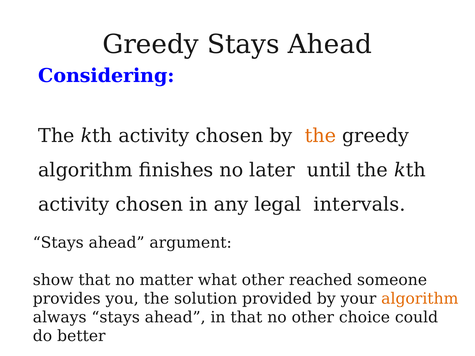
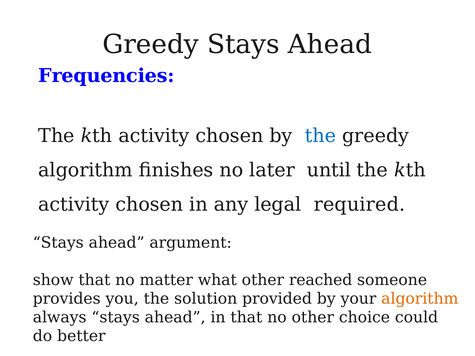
Considering: Considering -> Frequencies (106, 76)
the colour: orange -> blue (320, 136)
intervals: intervals -> required (360, 205)
